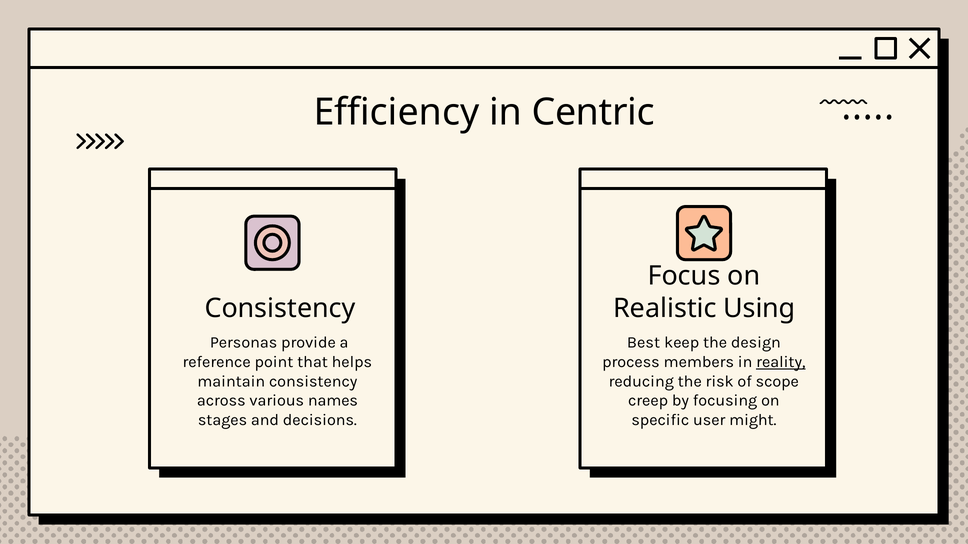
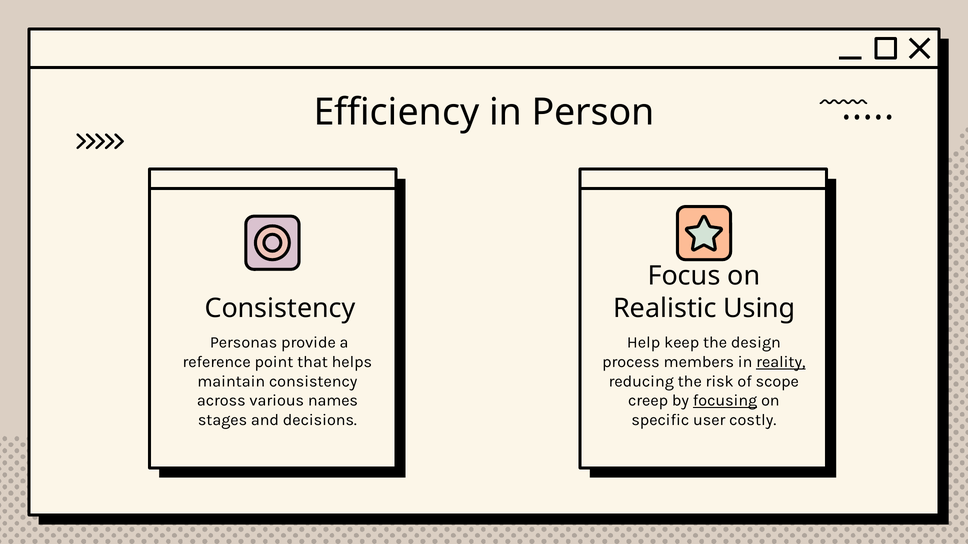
Centric: Centric -> Person (593, 112)
Best: Best -> Help (644, 343)
focusing underline: none -> present (725, 401)
might: might -> costly (753, 420)
